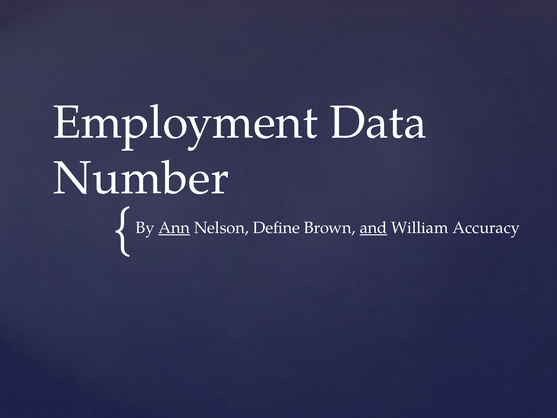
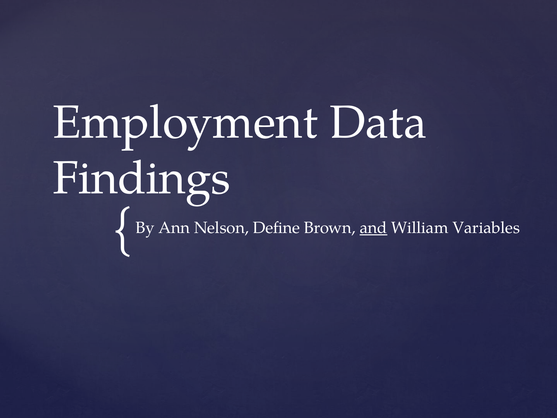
Number: Number -> Findings (142, 178)
Ann underline: present -> none (174, 228)
Accuracy: Accuracy -> Variables (486, 228)
